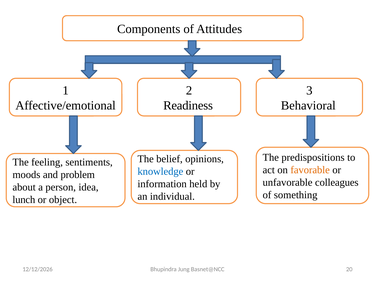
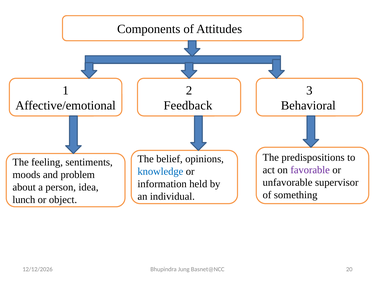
Readiness: Readiness -> Feedback (188, 105)
favorable colour: orange -> purple (310, 169)
colleagues: colleagues -> supervisor (337, 182)
